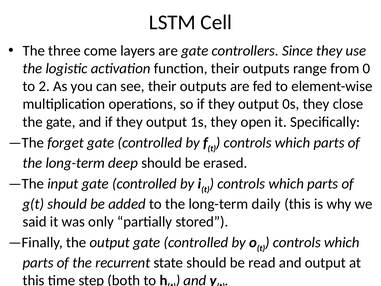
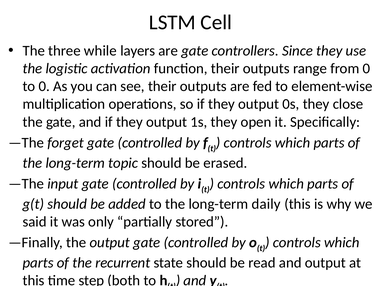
come: come -> while (100, 51)
to 2: 2 -> 0 (44, 86)
deep: deep -> topic (123, 163)
